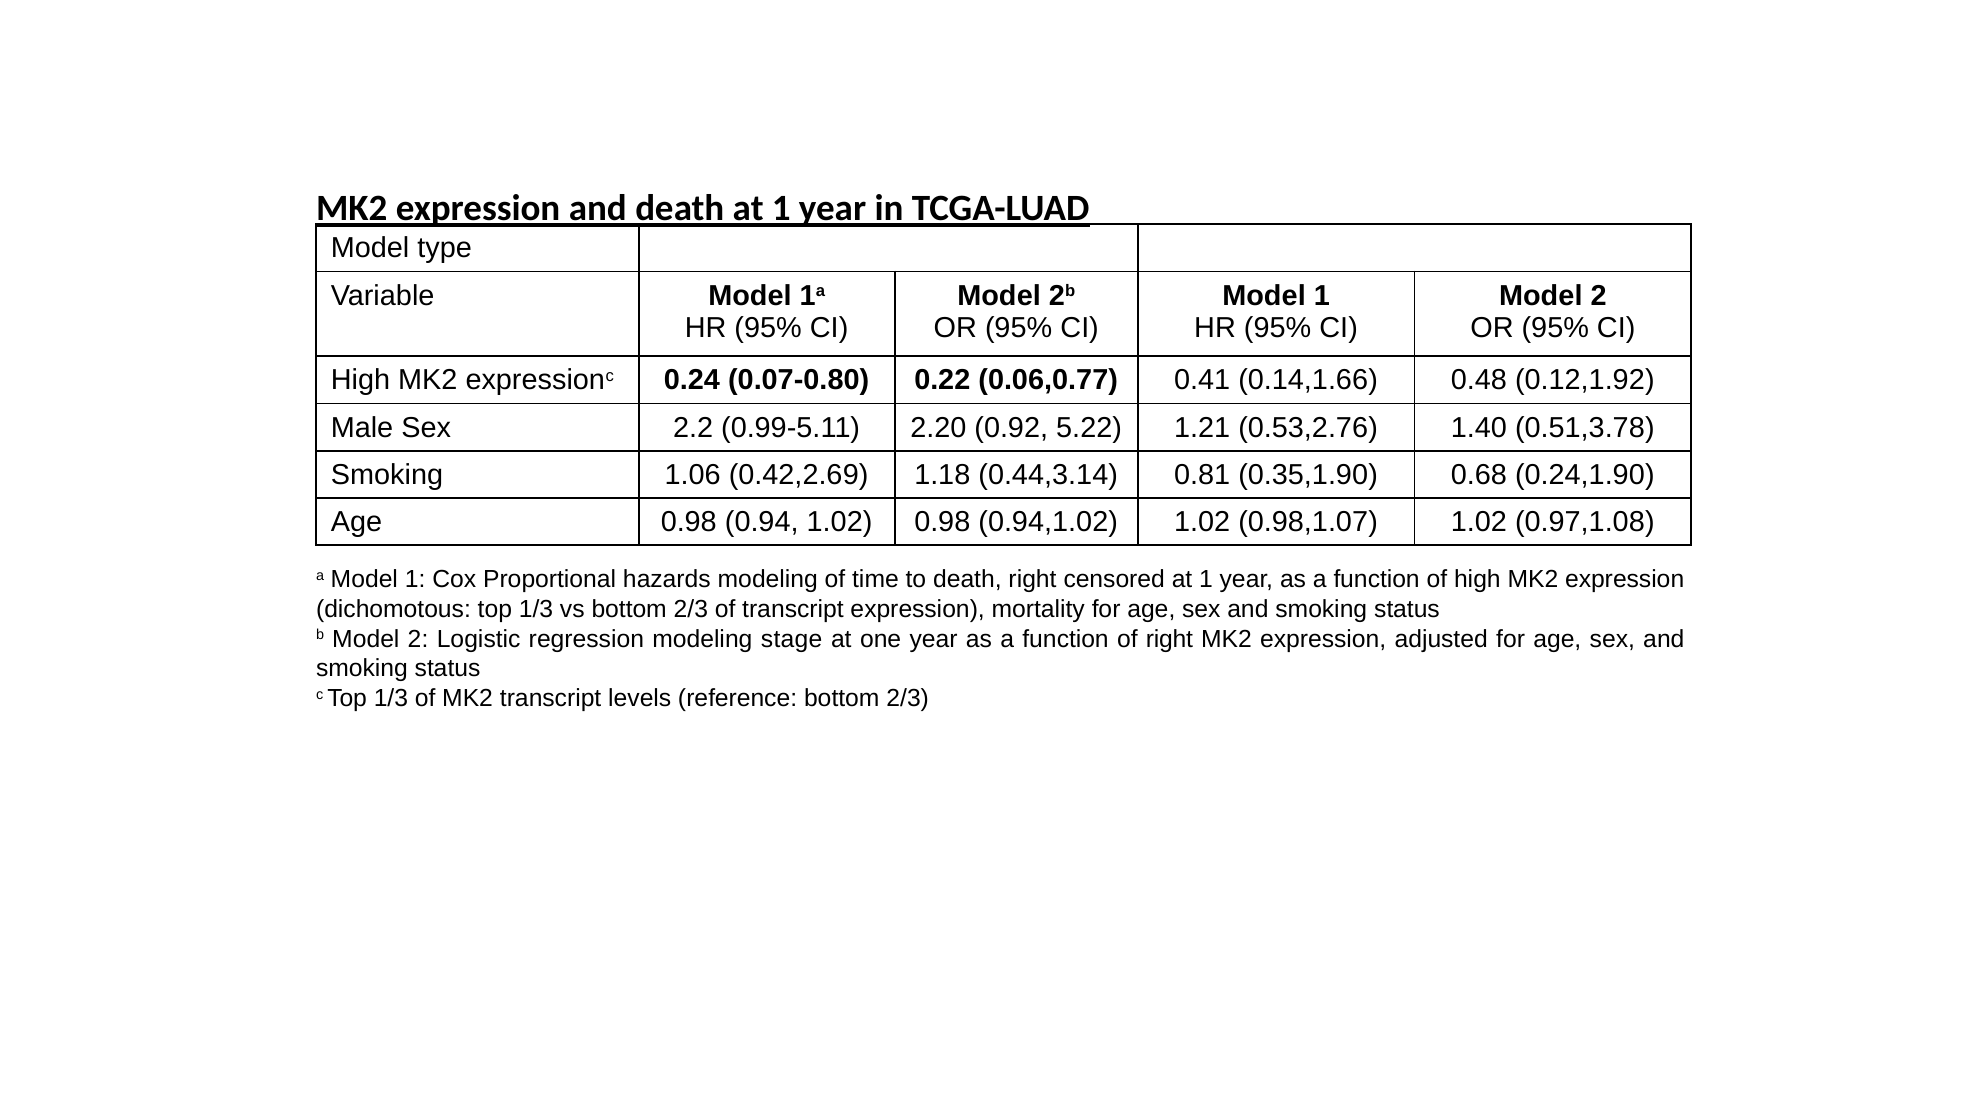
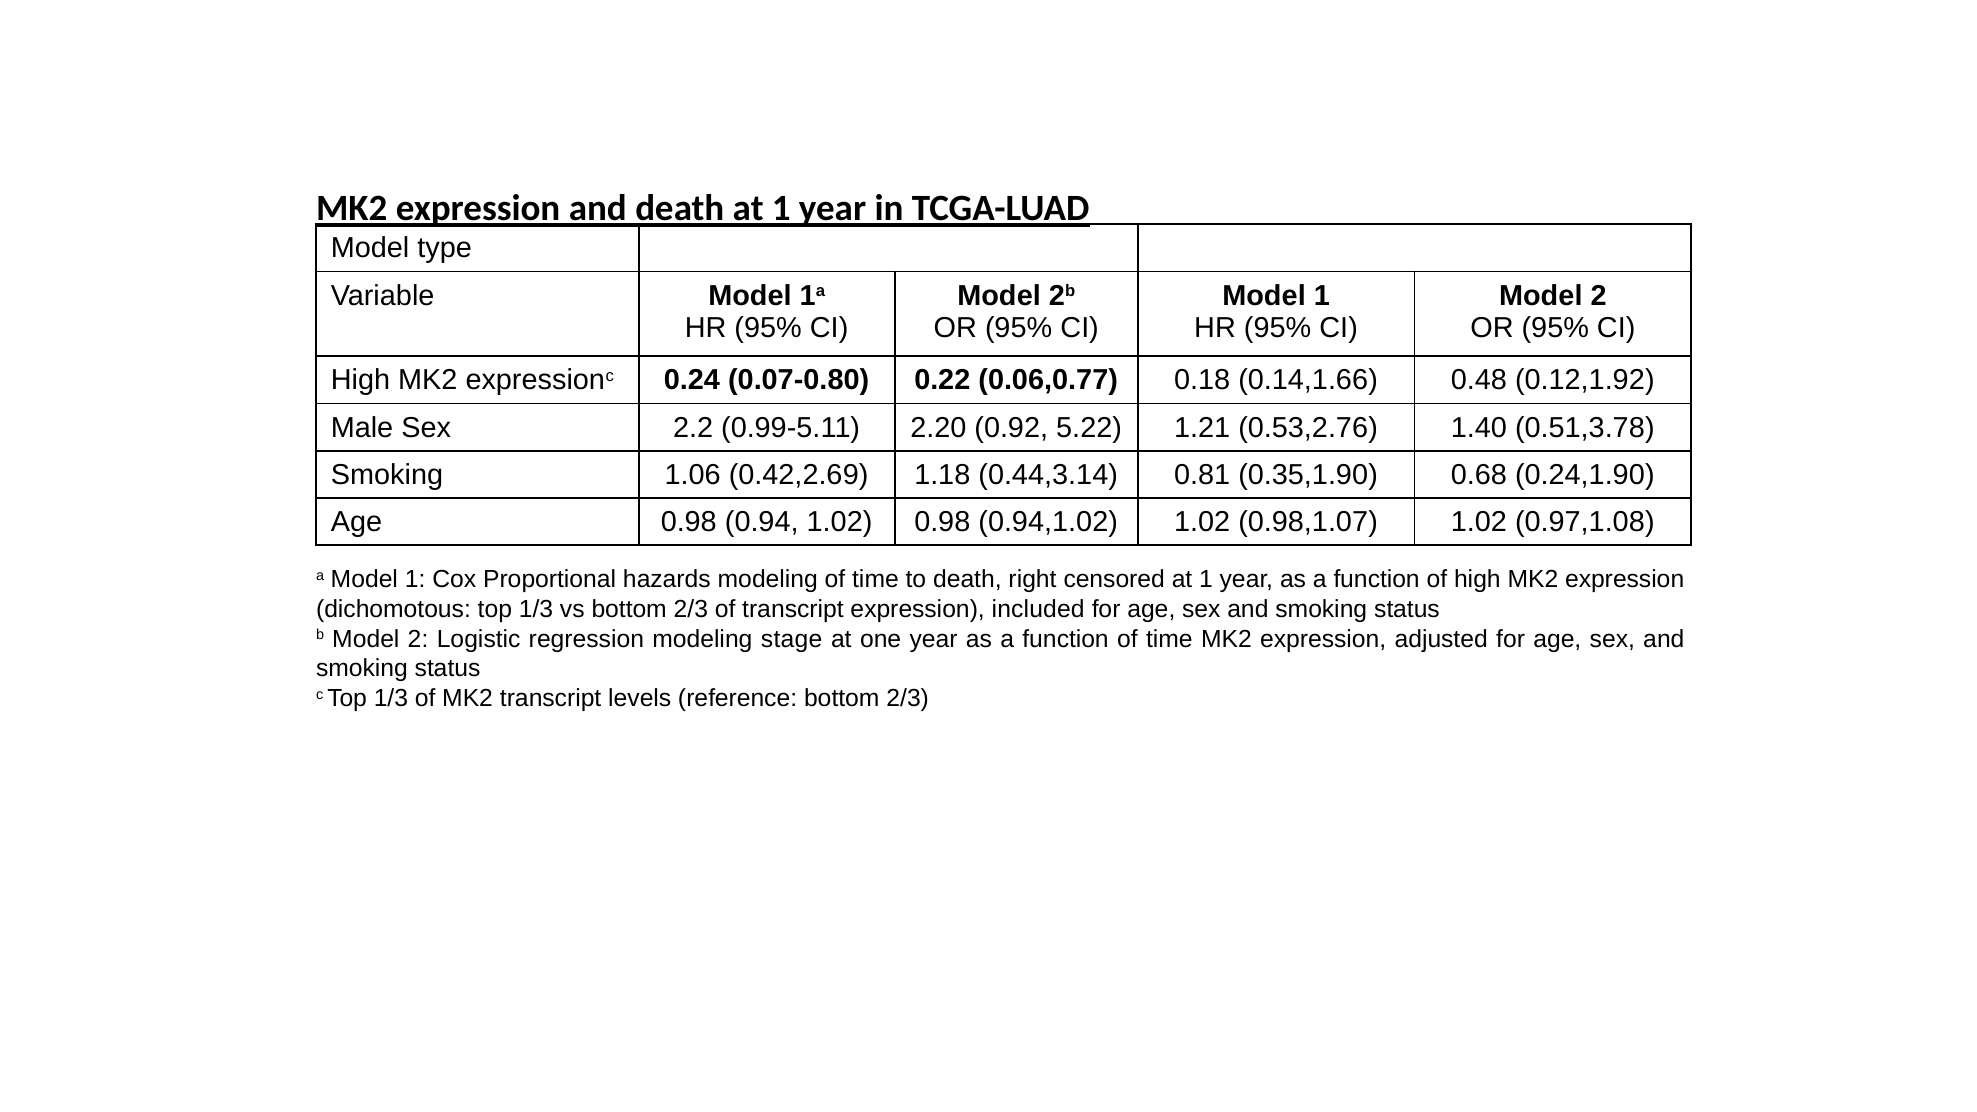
0.41: 0.41 -> 0.18 (1202, 380)
mortality: mortality -> included (1038, 609)
function of right: right -> time (1169, 639)
